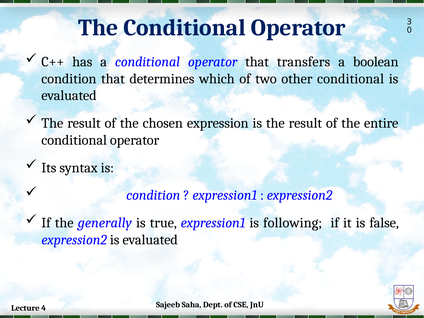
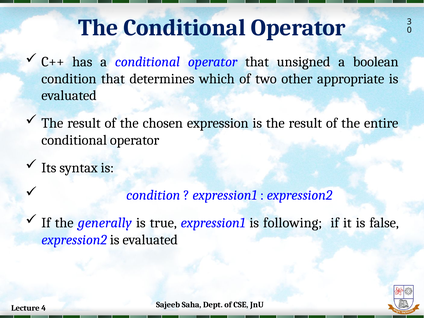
transfers: transfers -> unsigned (304, 62)
other conditional: conditional -> appropriate (351, 79)
